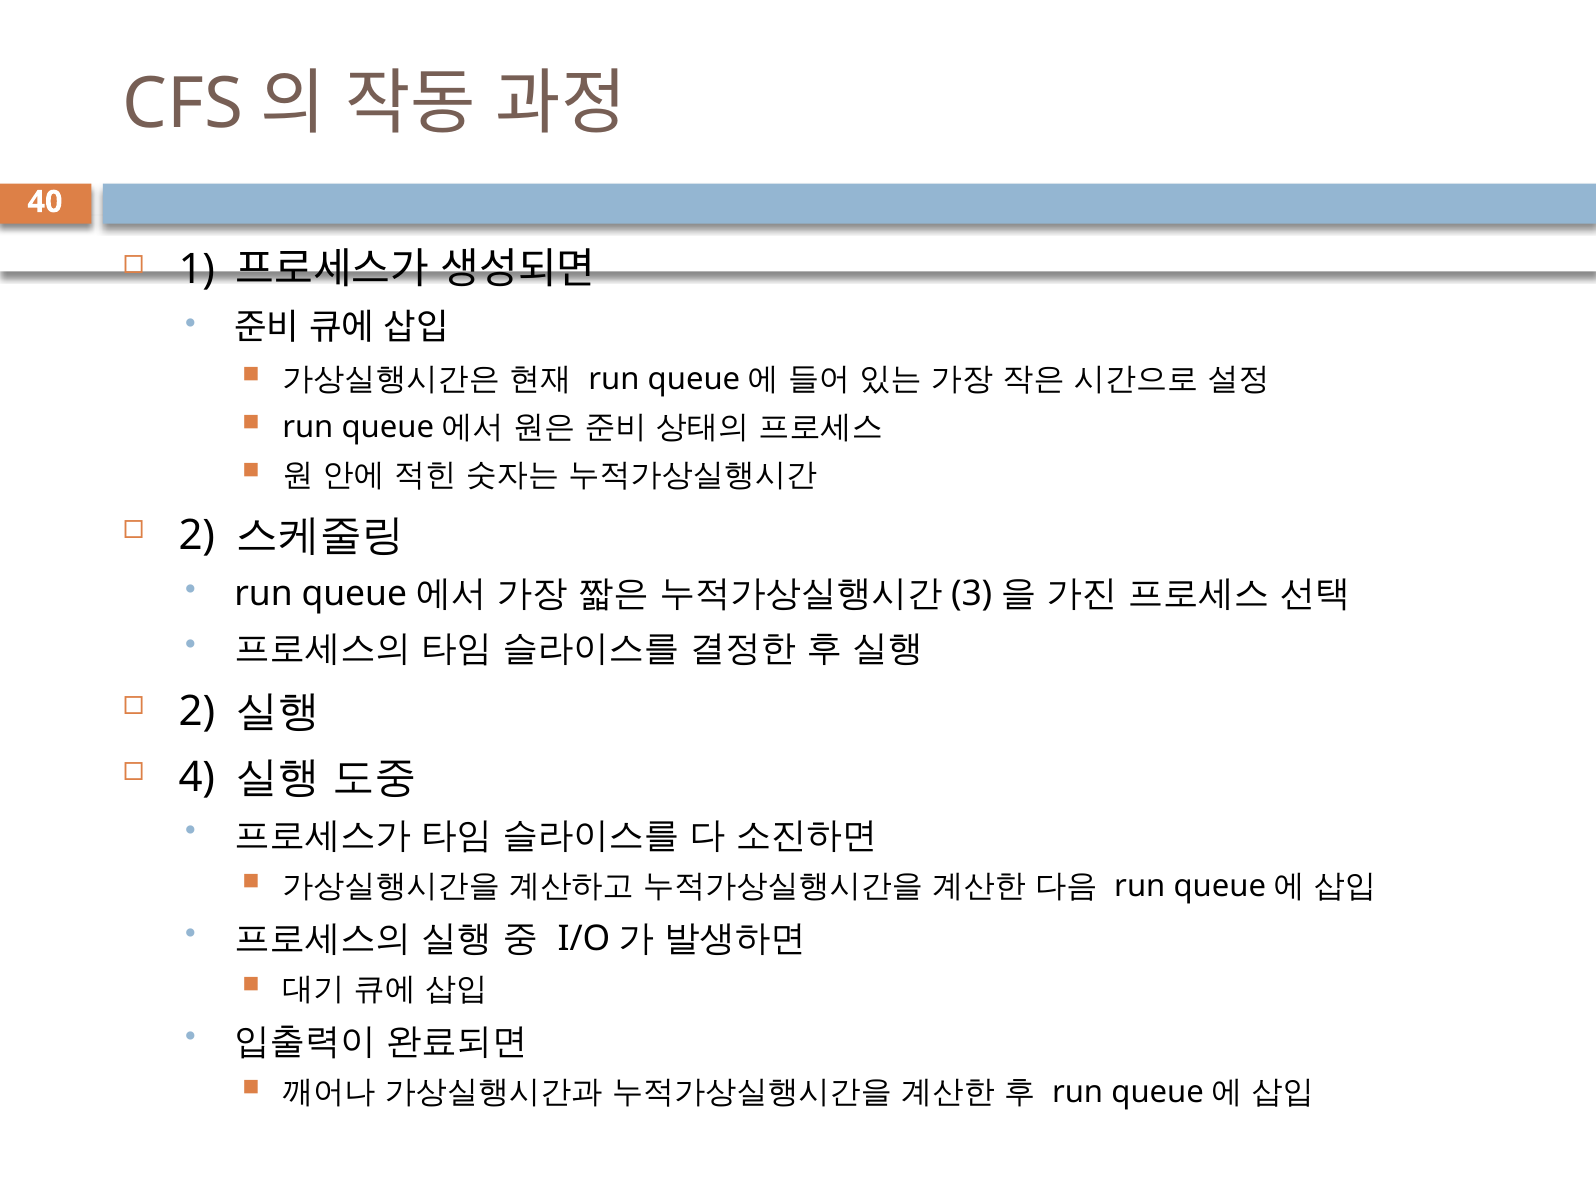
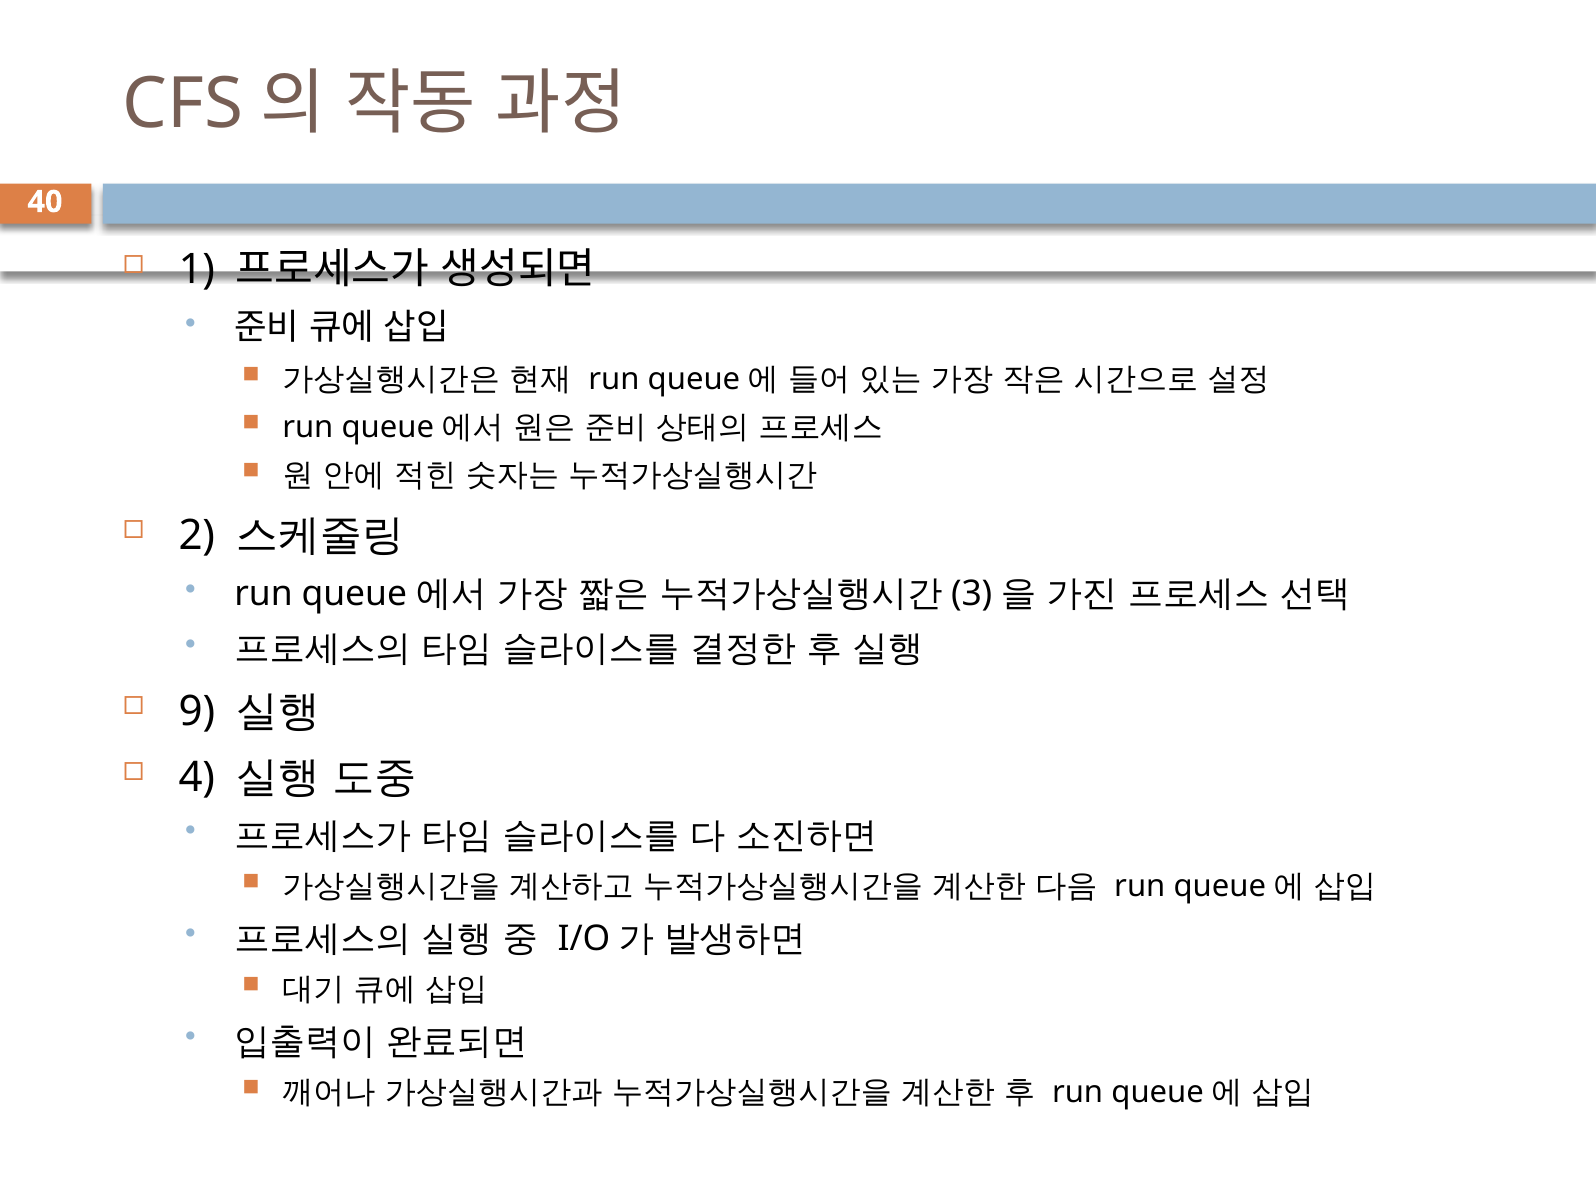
2: 2 -> 9 (197, 711)
